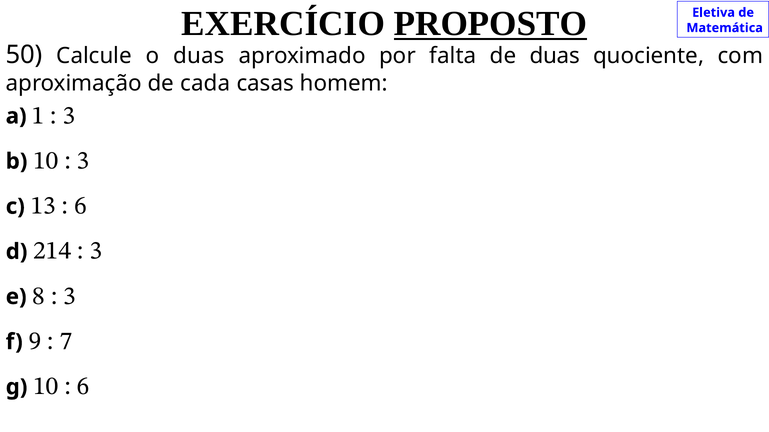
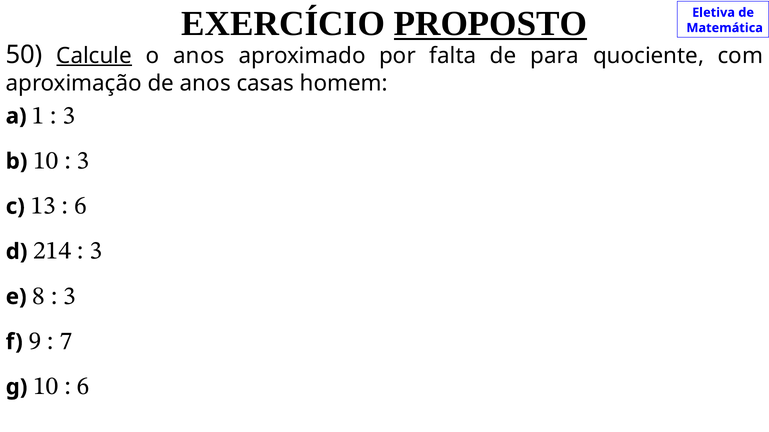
Calcule underline: none -> present (94, 56)
o duas: duas -> anos (199, 56)
de duas: duas -> para (555, 56)
de cada: cada -> anos (205, 83)
